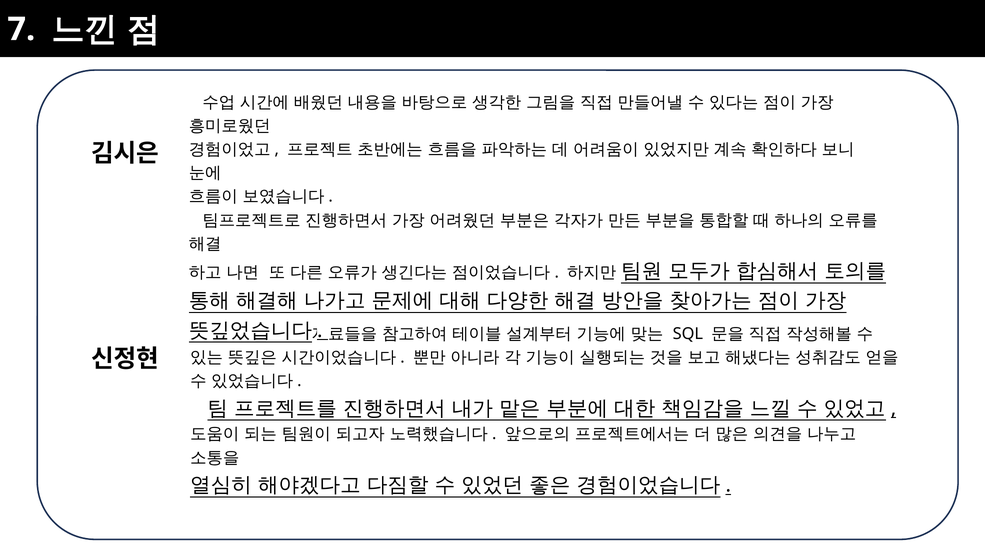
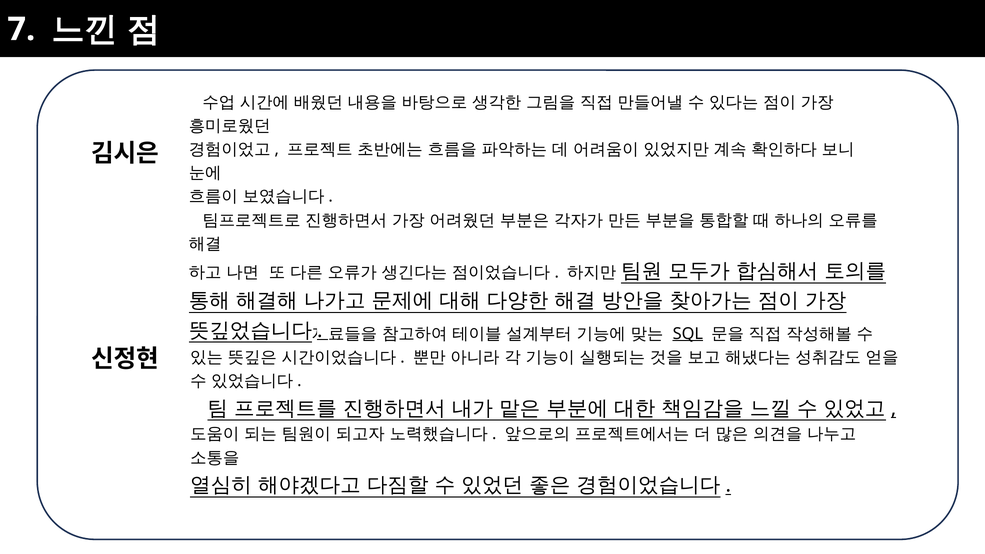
SQL underline: none -> present (688, 334)
